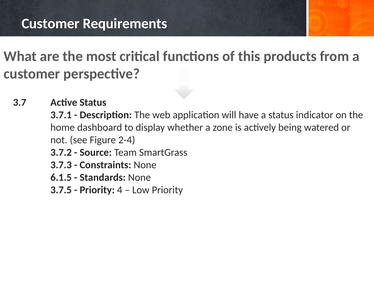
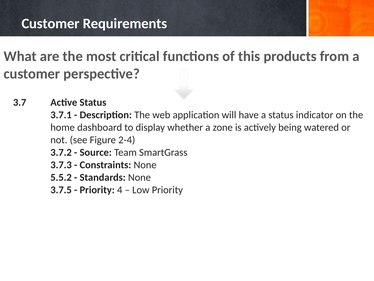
6.1.5: 6.1.5 -> 5.5.2 (61, 177)
